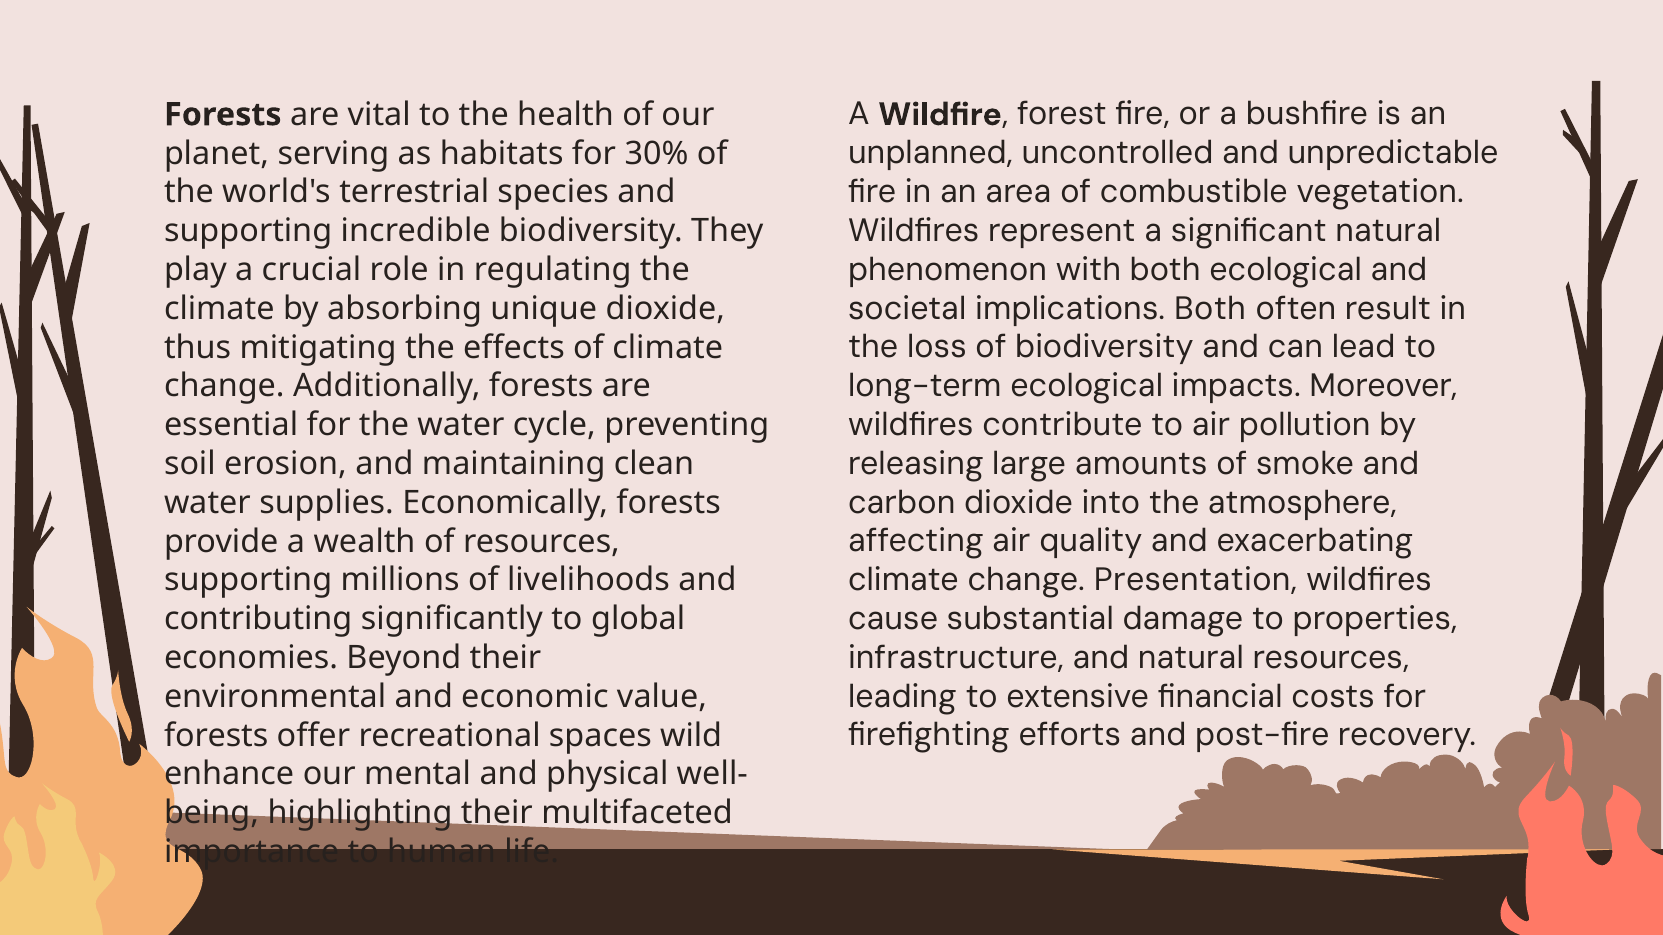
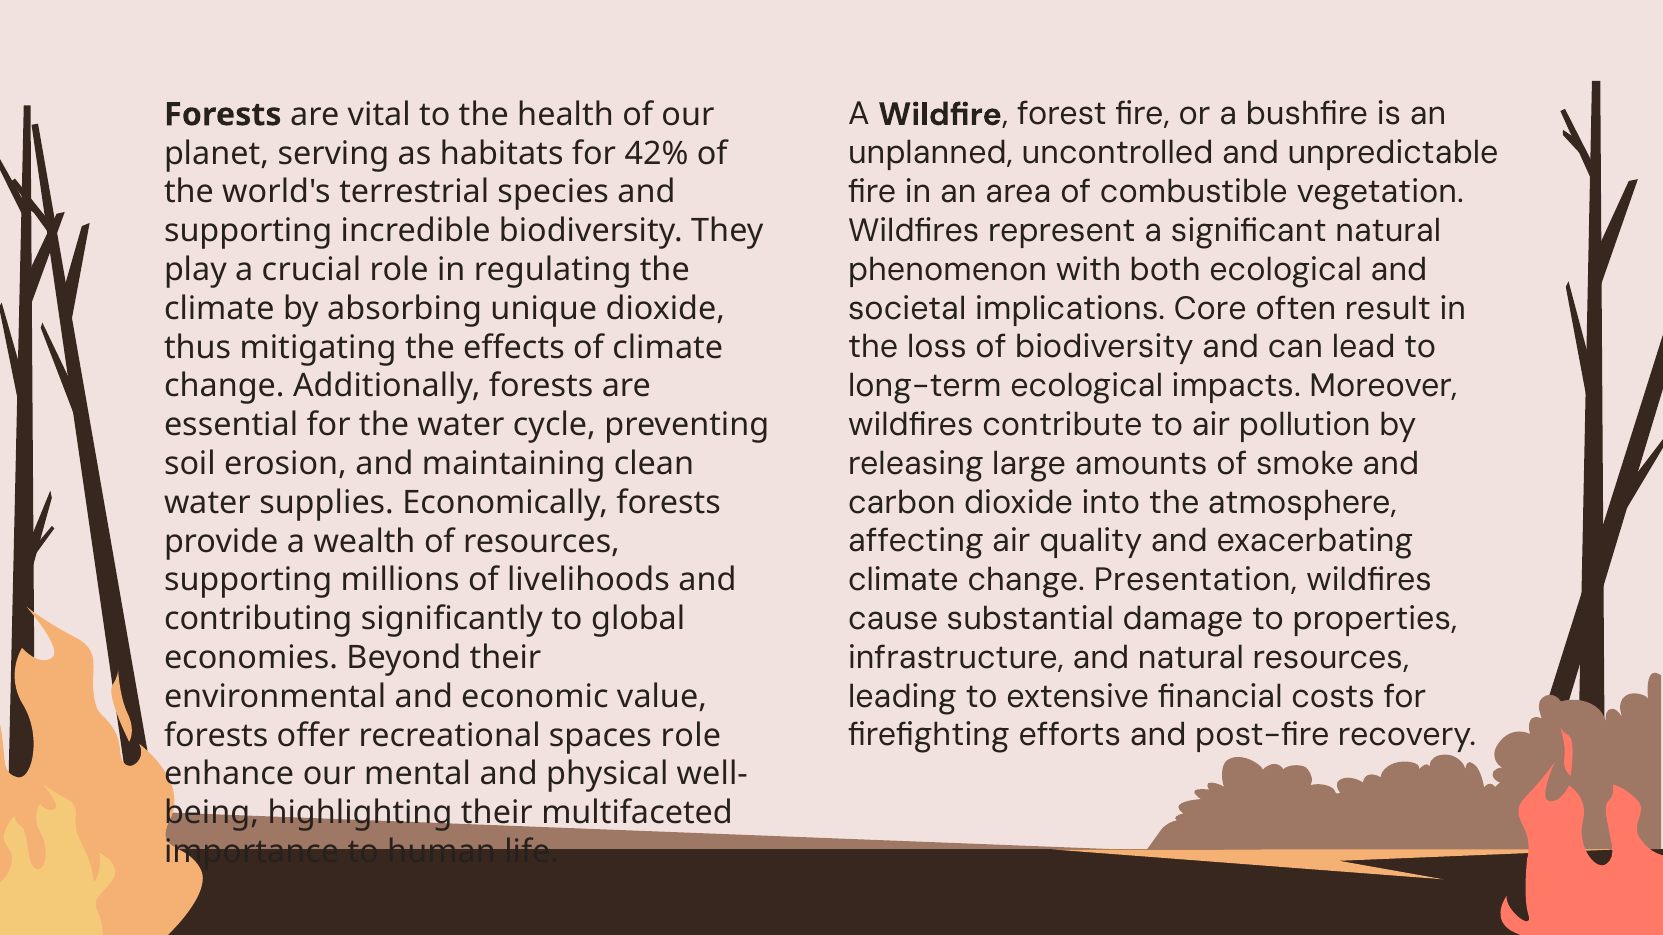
30%: 30% -> 42% (656, 153)
implications Both: Both -> Core (1210, 309)
spaces wild: wild -> role (691, 736)
